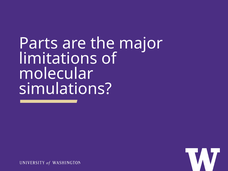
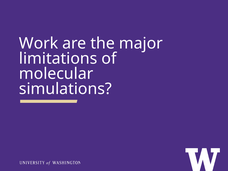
Parts: Parts -> Work (39, 43)
